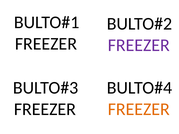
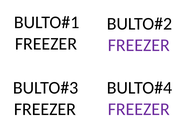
FREEZER colour: orange -> purple (139, 109)
